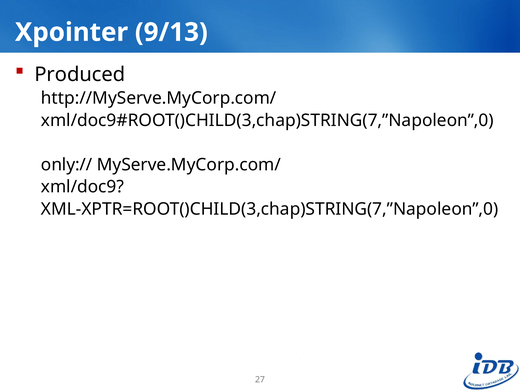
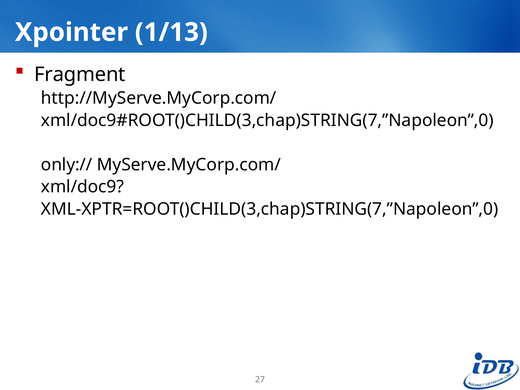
9/13: 9/13 -> 1/13 (171, 32)
Produced: Produced -> Fragment (80, 74)
